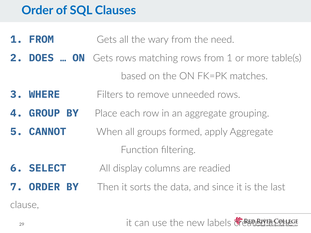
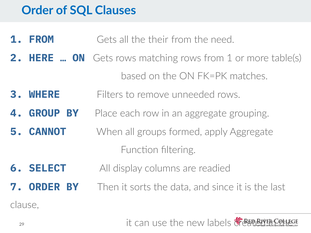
wary: wary -> their (158, 40)
DOES: DOES -> HERE (41, 58)
